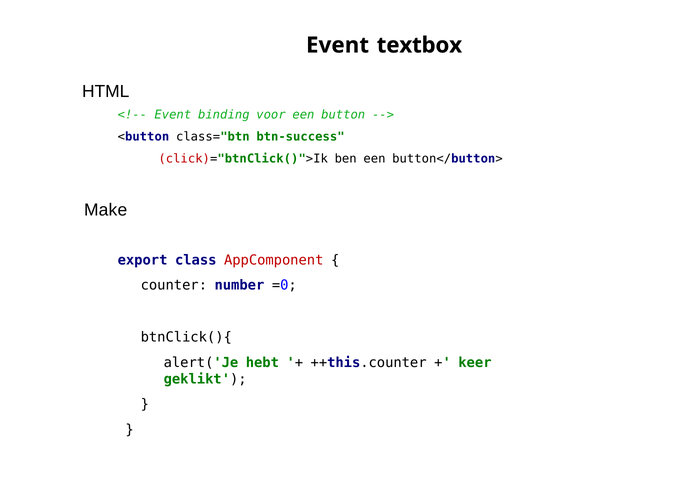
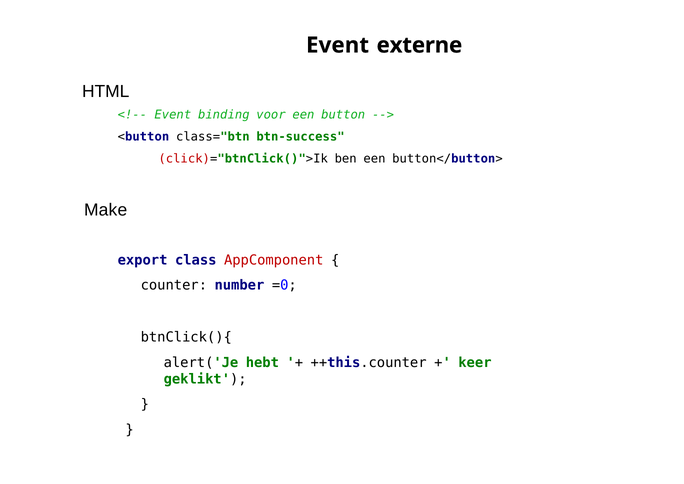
textbox: textbox -> externe (419, 45)
